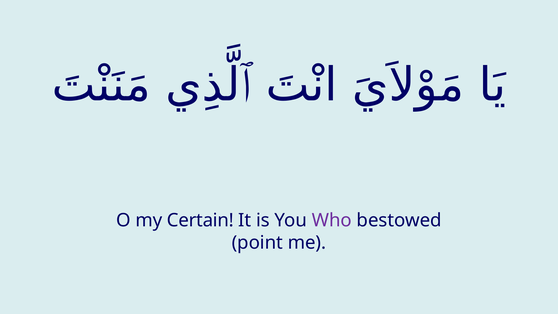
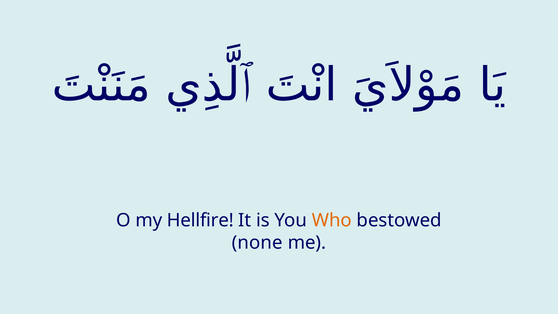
Certain: Certain -> Hellfire (200, 220)
Who colour: purple -> orange (332, 220)
point: point -> none (257, 243)
